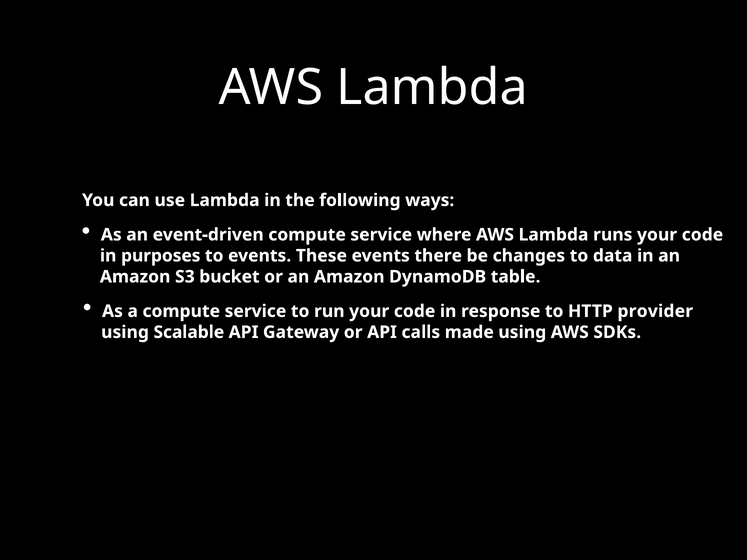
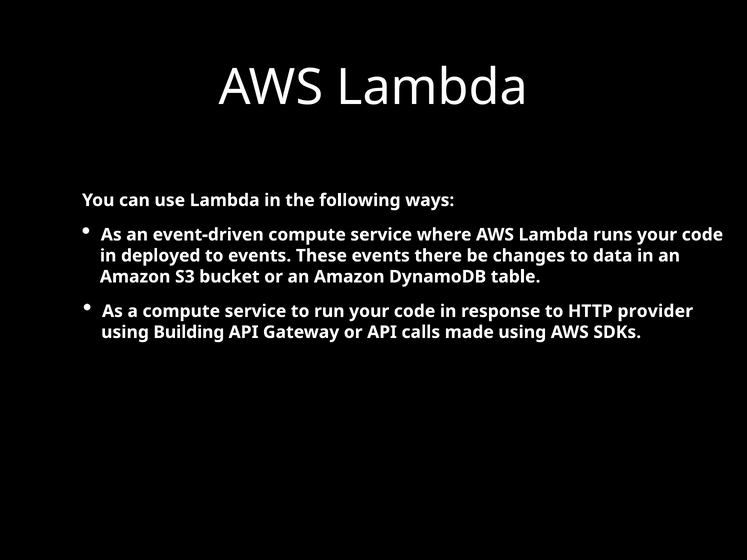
purposes: purposes -> deployed (161, 256)
Scalable: Scalable -> Building (189, 332)
